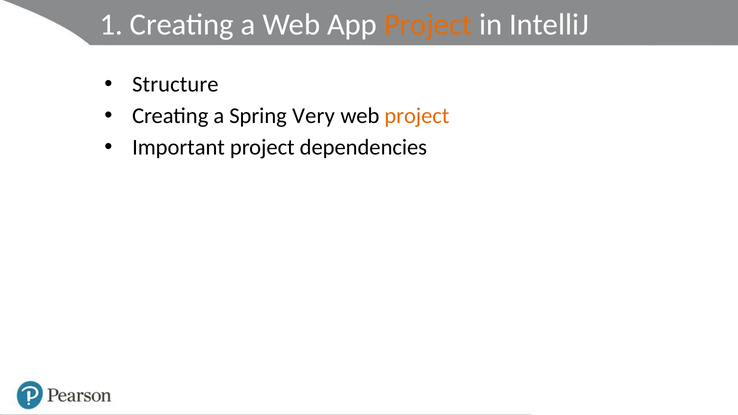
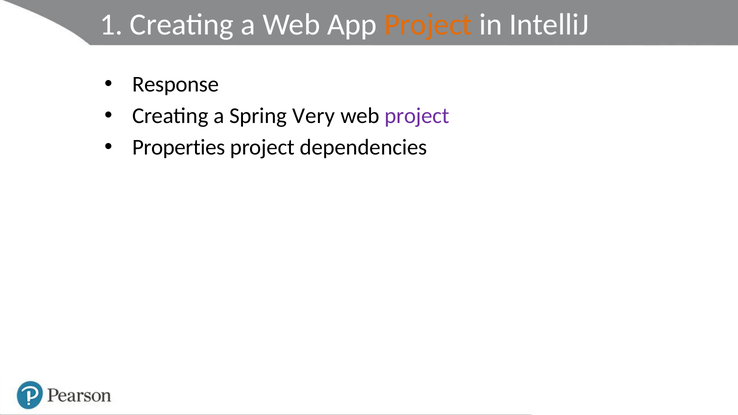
Structure: Structure -> Response (175, 85)
project colour: orange -> purple (417, 116)
Important: Important -> Properties (179, 148)
